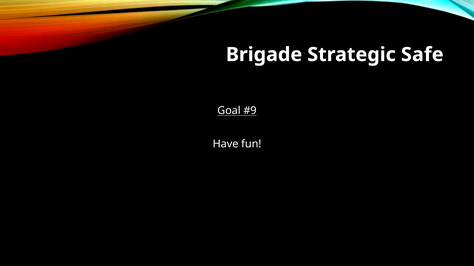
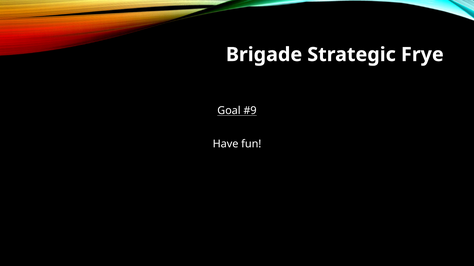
Safe: Safe -> Frye (422, 55)
